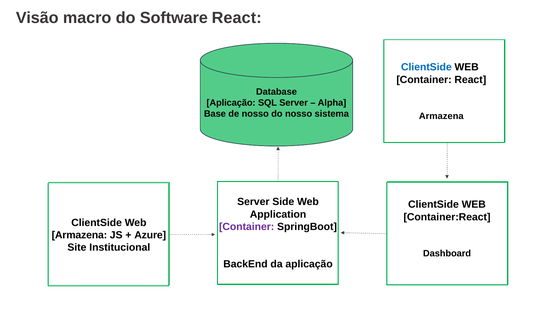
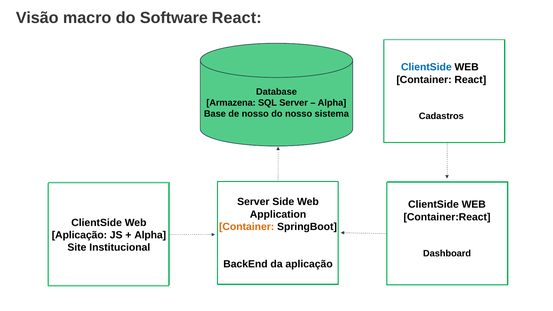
Aplicação: Aplicação -> Armazena (231, 103)
Armazena: Armazena -> Cadastros (441, 116)
Container colour: purple -> orange (247, 227)
Armazena: Armazena -> Aplicação (79, 235)
Azure: Azure -> Alpha (150, 235)
